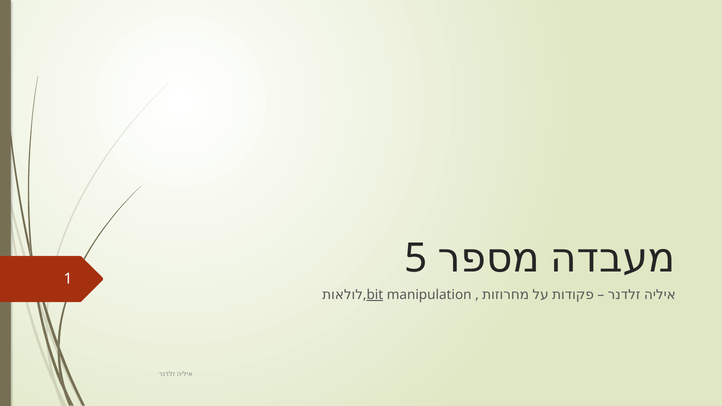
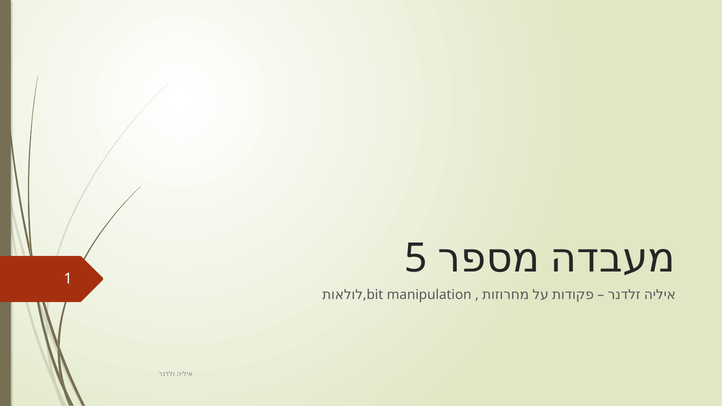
bit underline: present -> none (375, 295)
